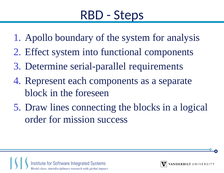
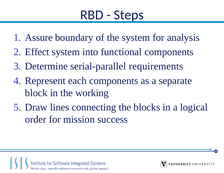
Apollo: Apollo -> Assure (39, 38)
foreseen: foreseen -> working (92, 93)
